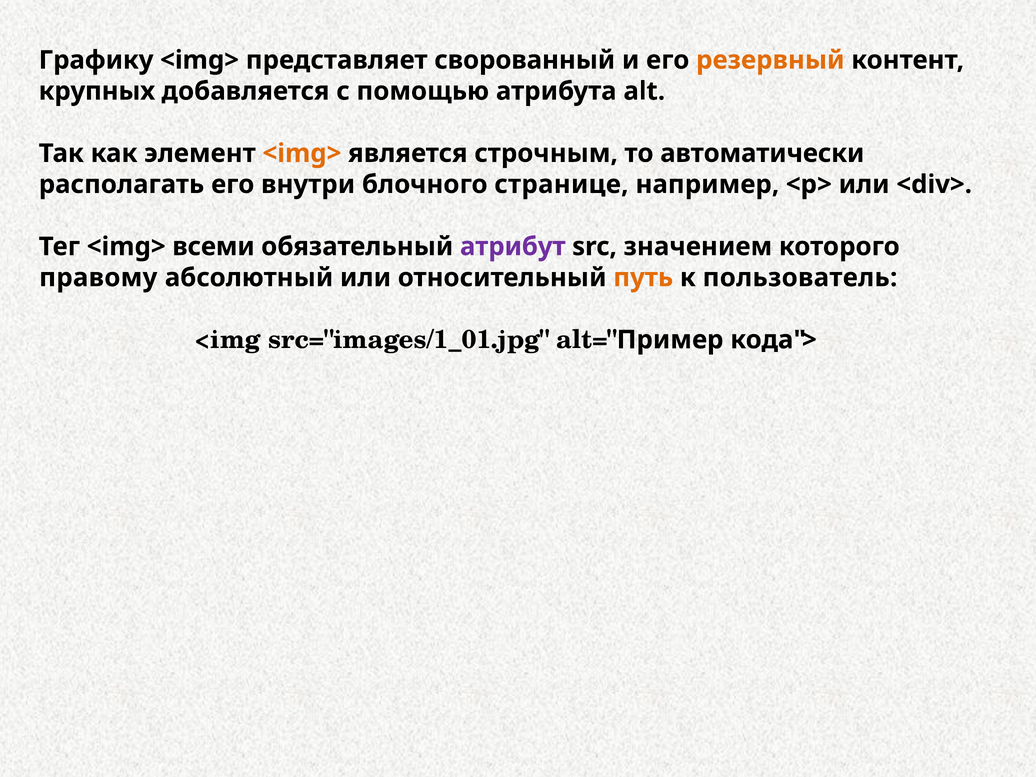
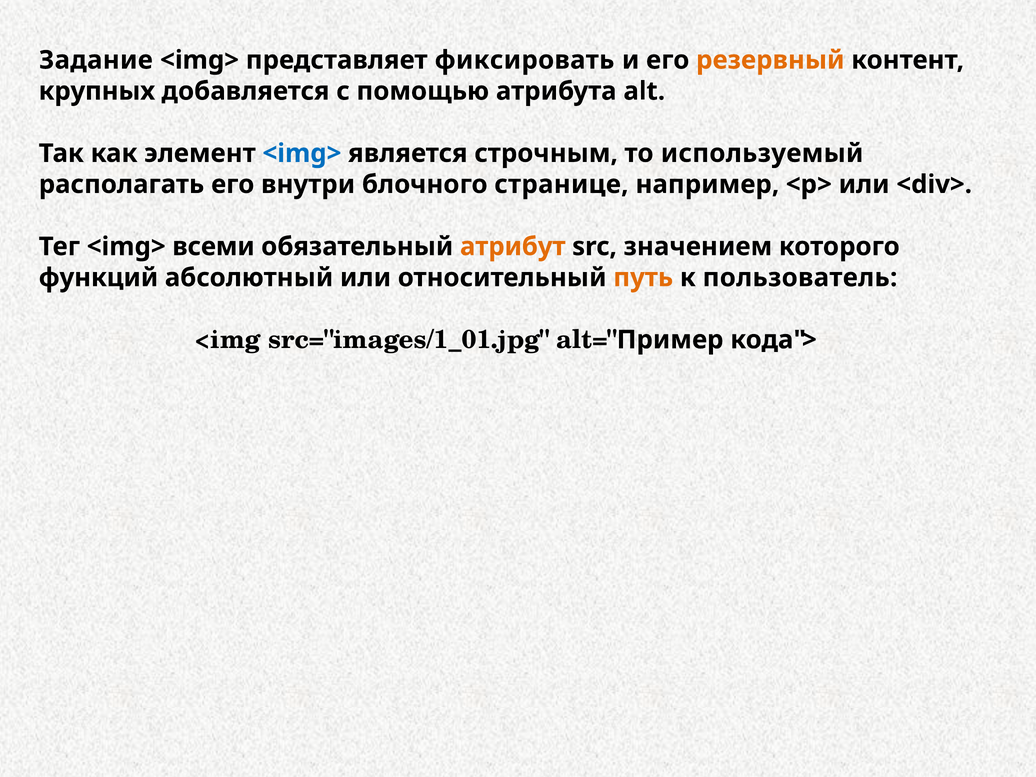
Графику: Графику -> Задание (96, 60)
сворованный: сворованный -> фиксировать (525, 60)
<img> colour: orange -> blue (302, 153)
автоматически: автоматически -> используемый (762, 153)
атрибут colour: purple -> orange (513, 247)
правому: правому -> функций (98, 278)
